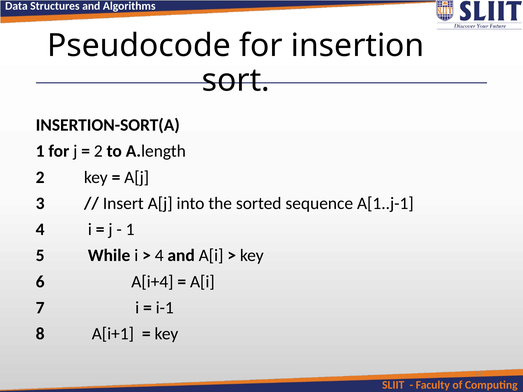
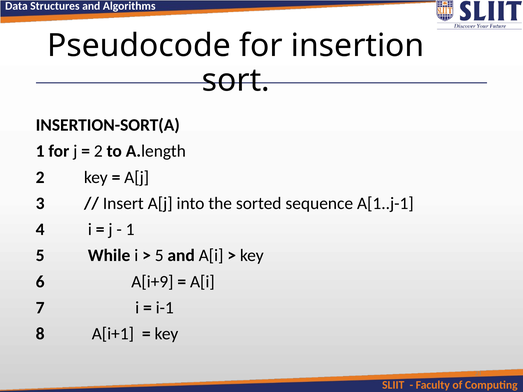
4: 4 -> 5 (159, 256)
A[i+4: A[i+4 -> A[i+9 (152, 282)
